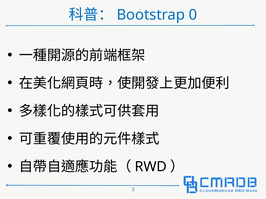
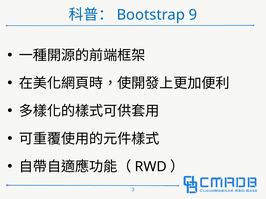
0: 0 -> 9 (193, 15)
